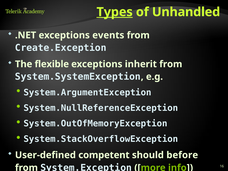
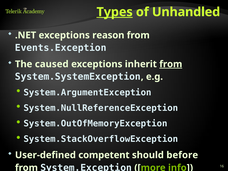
events: events -> reason (108, 35)
Create.Exception: Create.Exception -> Events.Exception (61, 48)
flexible: flexible -> caused (52, 64)
from underline: none -> present (171, 64)
